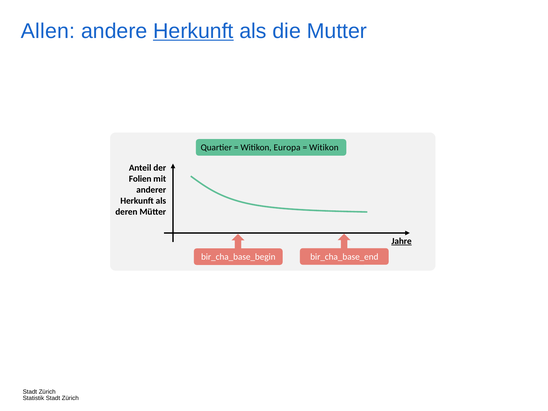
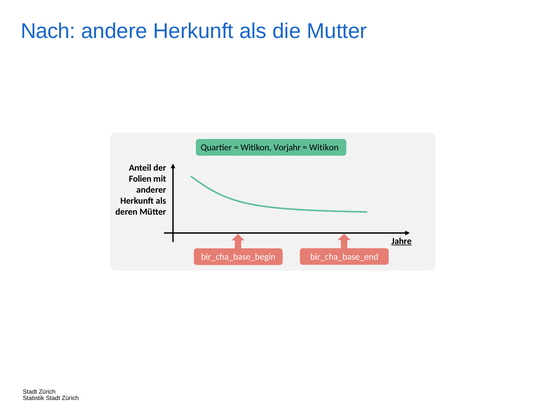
Allen: Allen -> Nach (48, 31)
Herkunft underline: present -> none (193, 31)
Europa: Europa -> Vorjahr (287, 147)
